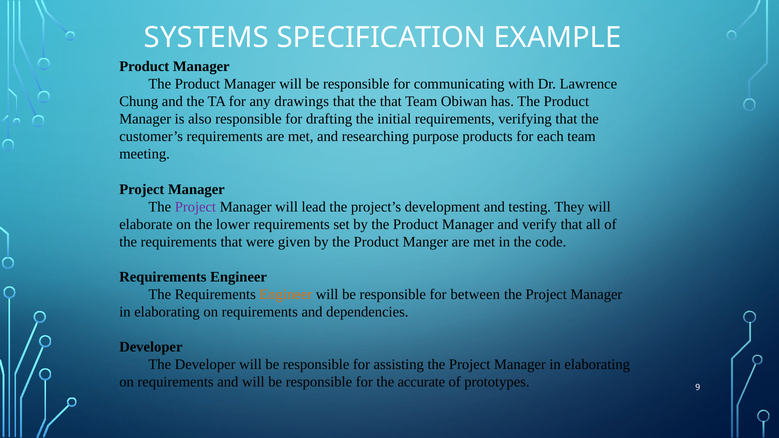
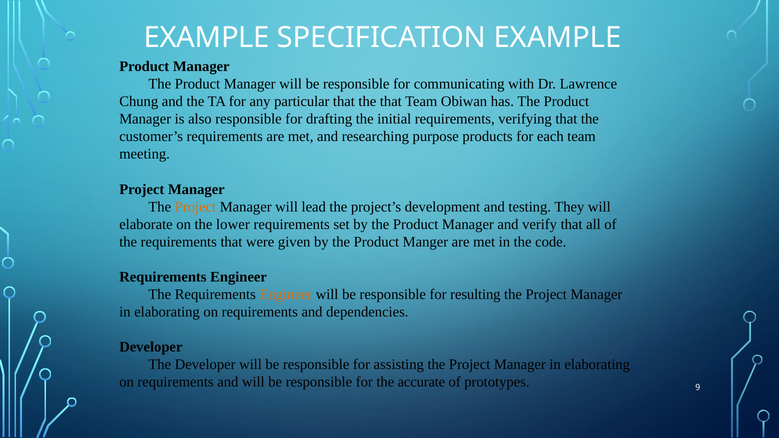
SYSTEMS: SYSTEMS -> EXAMPLE (207, 38)
drawings: drawings -> particular (302, 102)
Project colour: purple -> orange (195, 207)
between: between -> resulting (475, 294)
